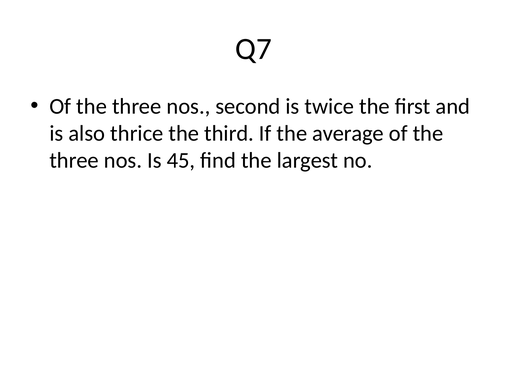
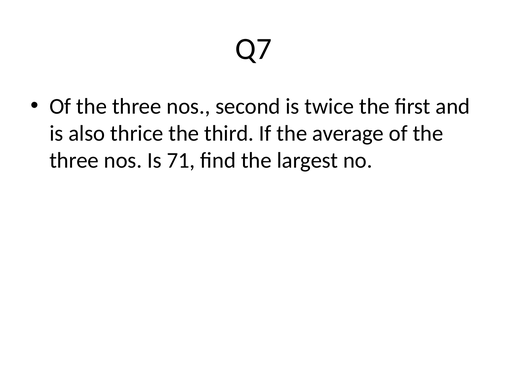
45: 45 -> 71 (181, 160)
